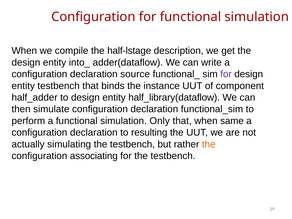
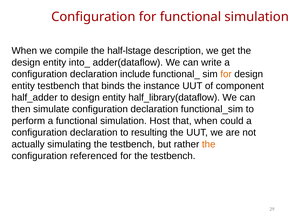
source: source -> include (135, 74)
for colour: purple -> orange (226, 74)
Only: Only -> Host (160, 121)
same: same -> could (232, 121)
associating: associating -> referenced (94, 156)
